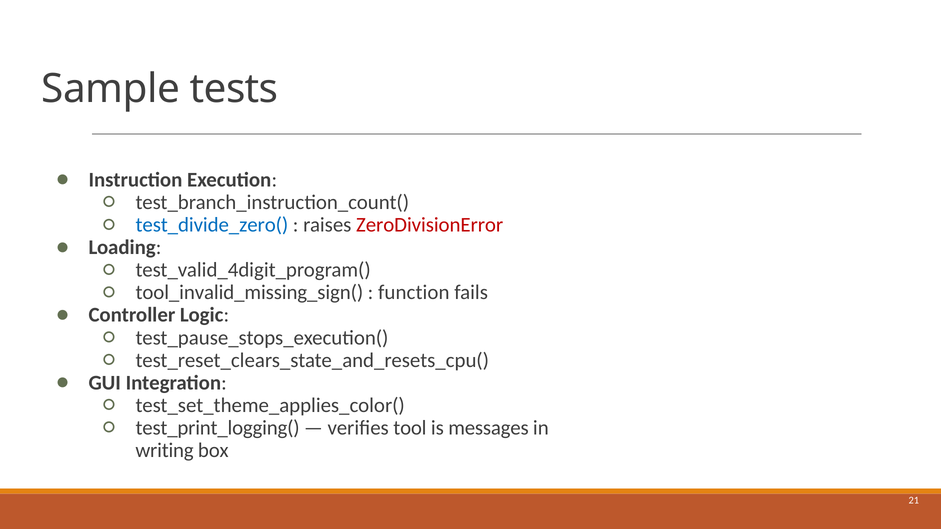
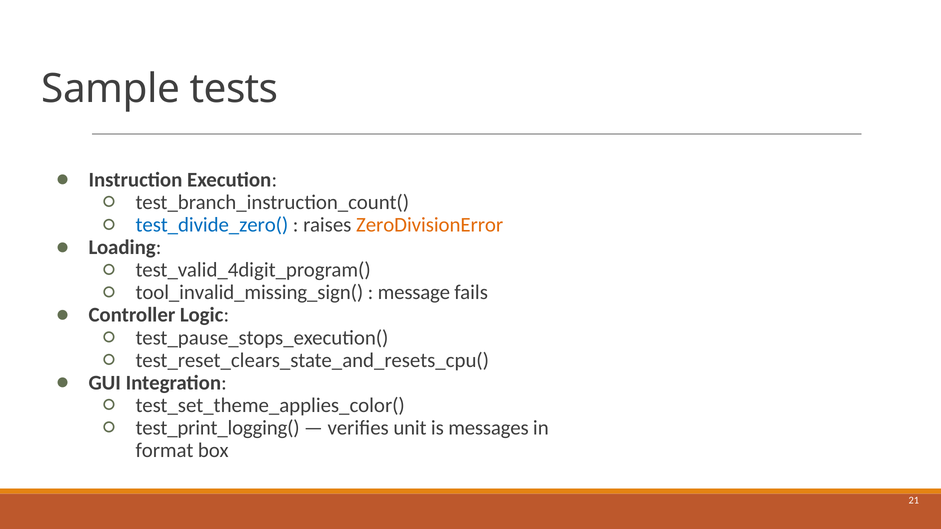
ZeroDivisionError colour: red -> orange (430, 225)
function: function -> message (414, 293)
tool: tool -> unit (410, 428)
writing: writing -> format (164, 451)
